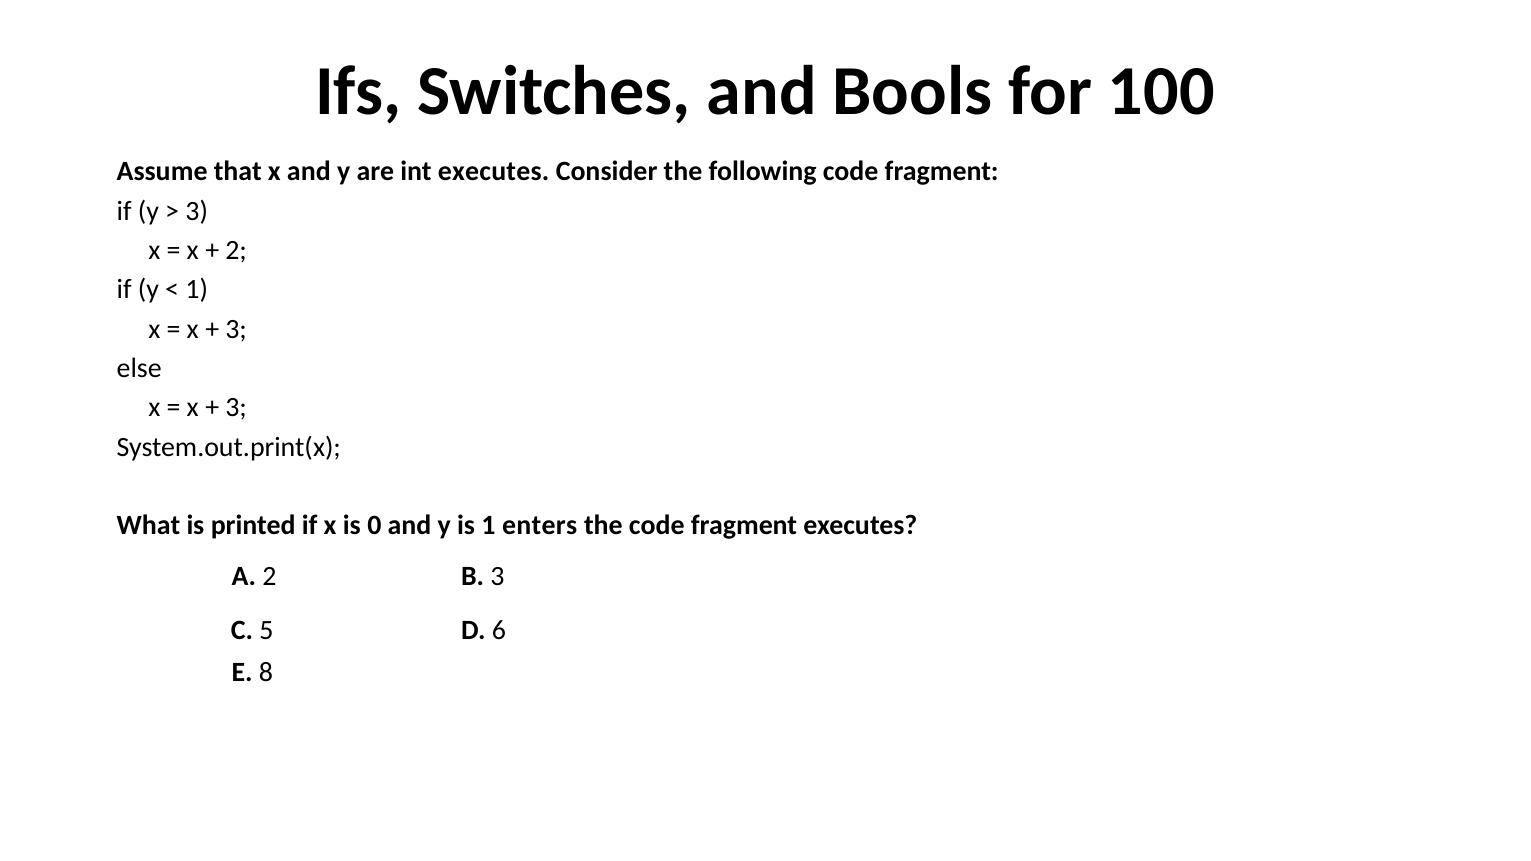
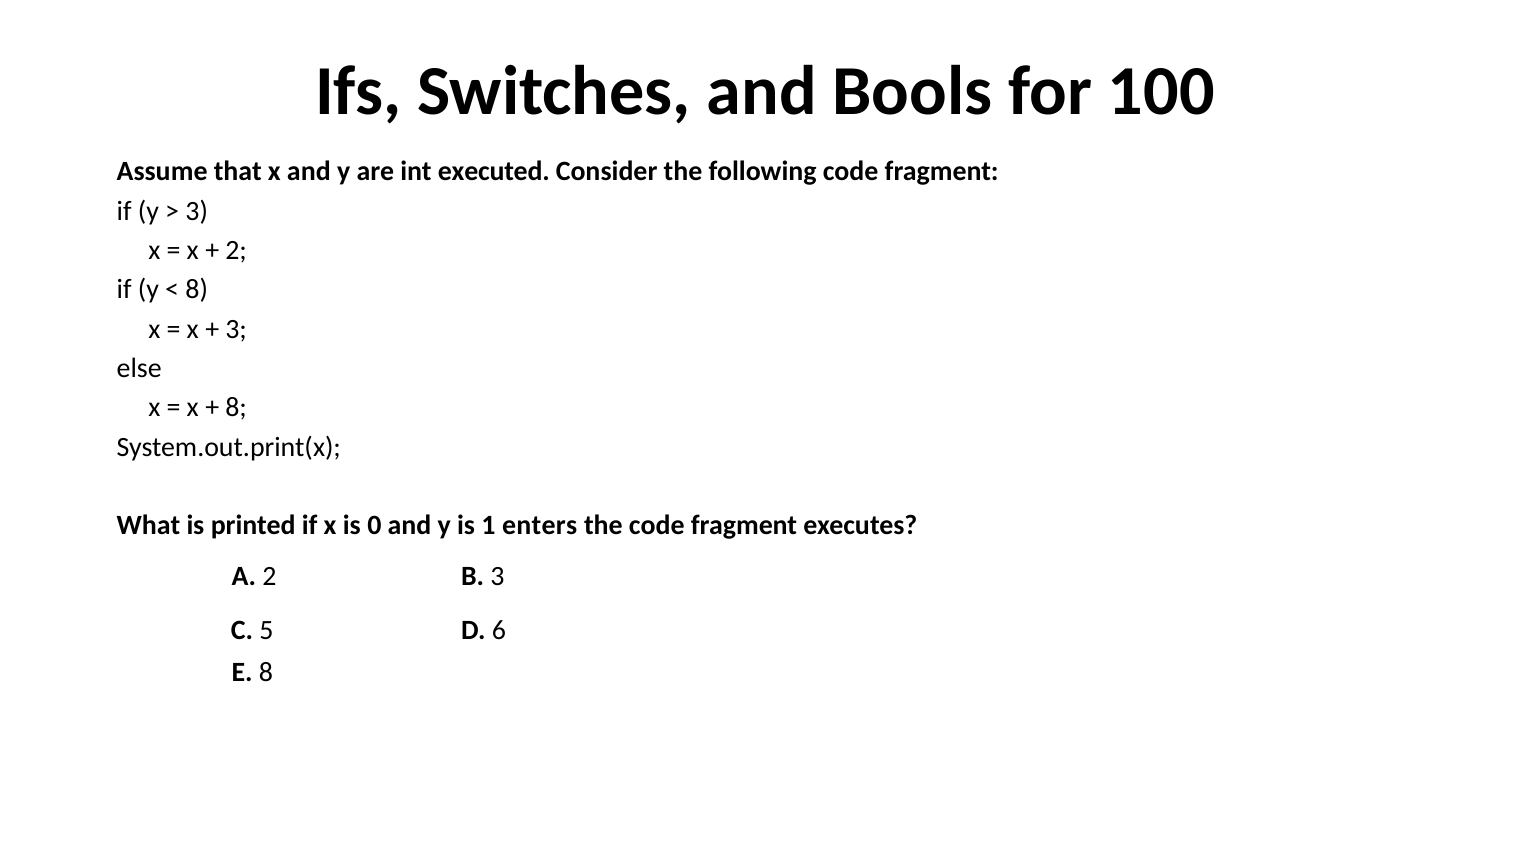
int executes: executes -> executed (494, 172)
1: 1 -> 8 (197, 290)
3: 3 -> 8 (236, 408)
